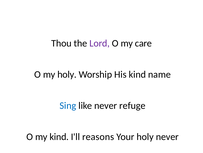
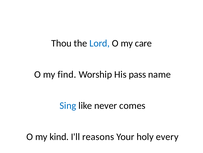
Lord colour: purple -> blue (100, 43)
my holy: holy -> find (67, 74)
His kind: kind -> pass (137, 74)
refuge: refuge -> comes (132, 105)
holy never: never -> every (167, 136)
